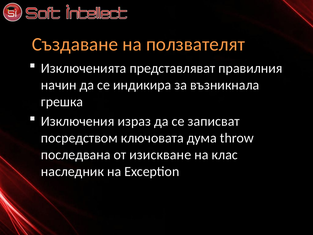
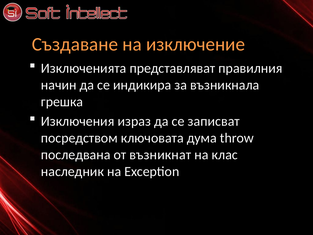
ползвателят: ползвателят -> изключение (196, 44)
изискване: изискване -> възникнат (160, 155)
